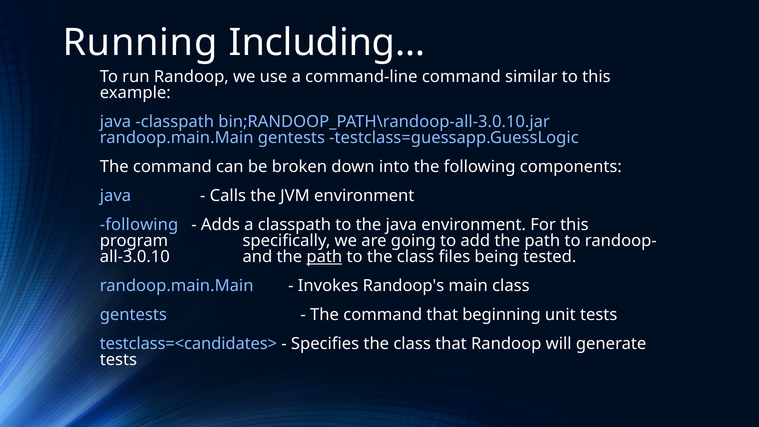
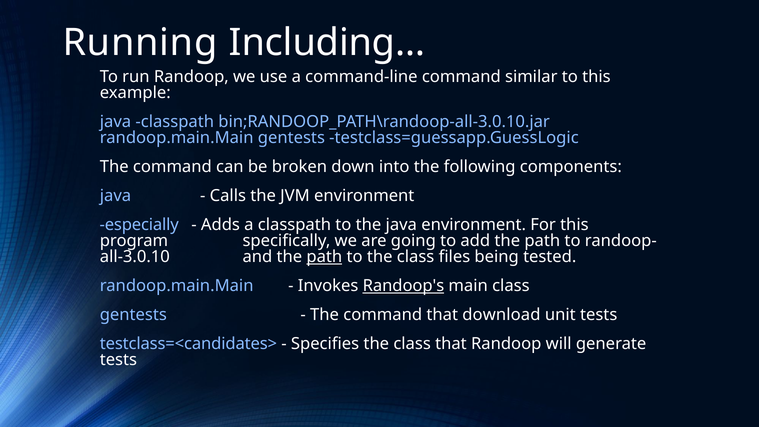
following: following -> especially (139, 225)
Randoop's underline: none -> present (403, 286)
beginning: beginning -> download (501, 315)
